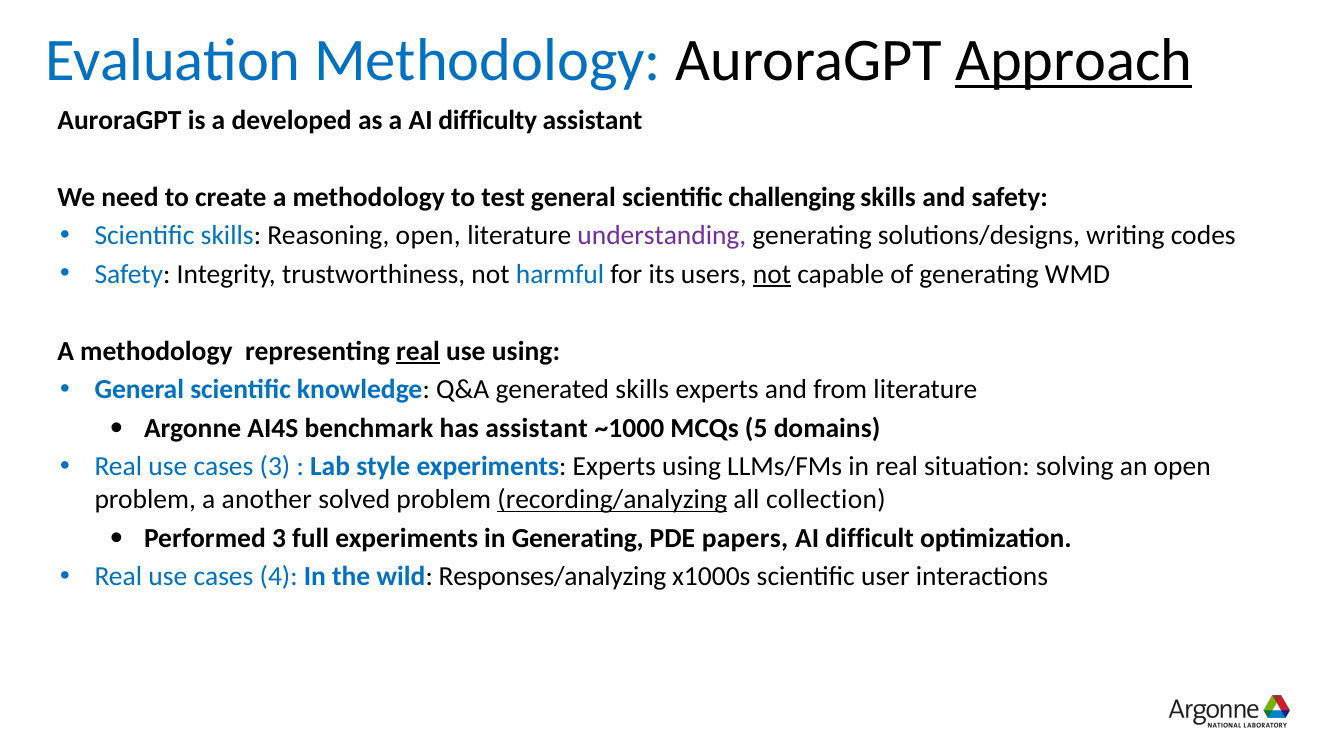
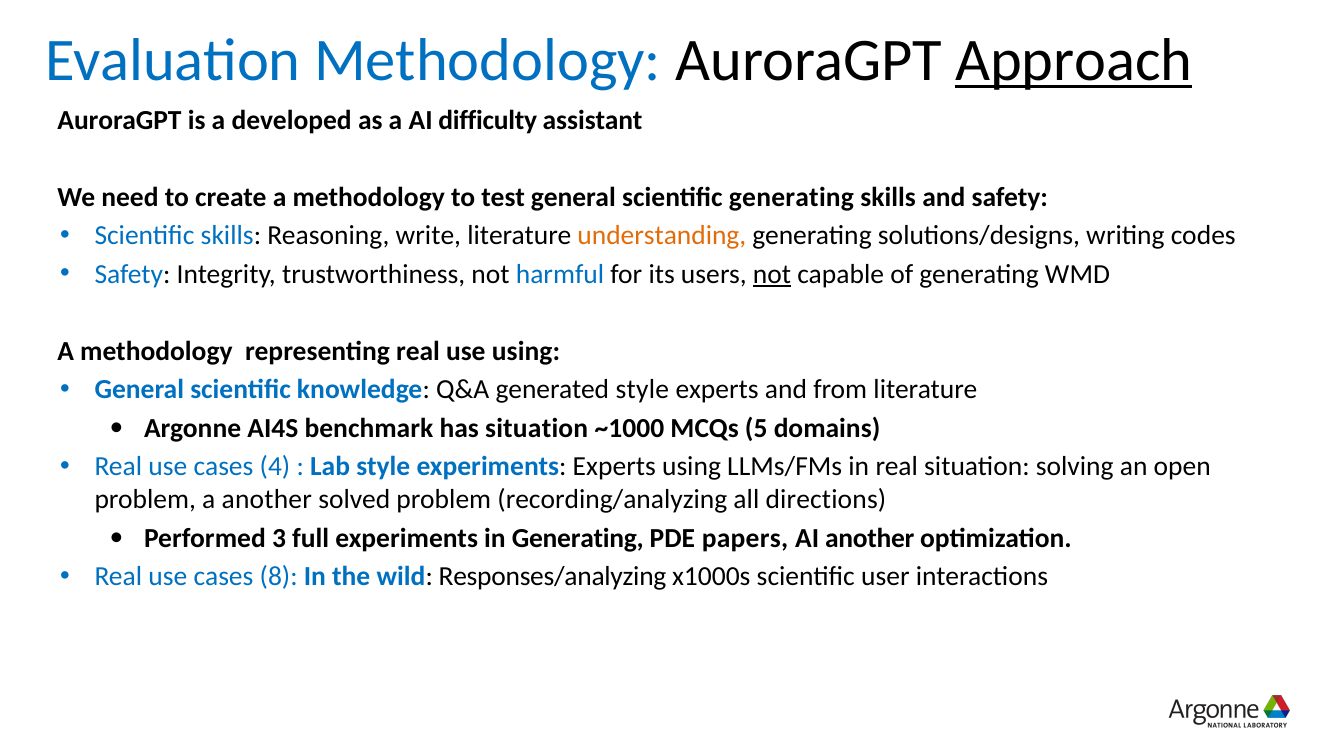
scientific challenging: challenging -> generating (791, 197)
Reasoning open: open -> write (428, 236)
understanding colour: purple -> orange (662, 236)
real underline: present -> none (418, 351)
generated skills: skills -> style (642, 390)
has assistant: assistant -> situation (537, 428)
cases 3: 3 -> 4 (275, 467)
recording/analyzing underline: present -> none (612, 500)
collection: collection -> directions (826, 500)
AI difficult: difficult -> another (870, 538)
4: 4 -> 8 (279, 577)
